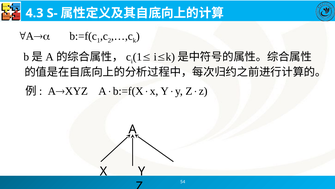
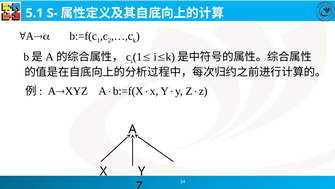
4.3: 4.3 -> 5.1 (34, 13)
